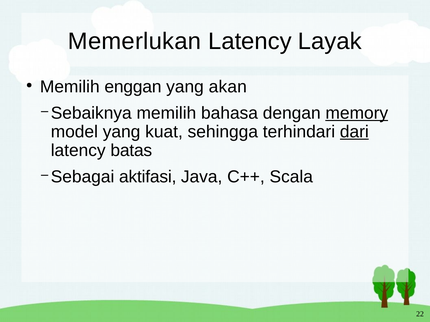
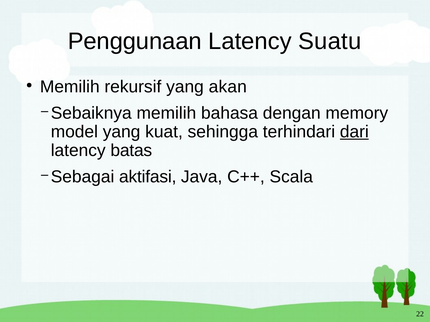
Memerlukan: Memerlukan -> Penggunaan (135, 41)
Layak: Layak -> Suatu (330, 41)
enggan: enggan -> rekursif (133, 87)
memory underline: present -> none (357, 113)
